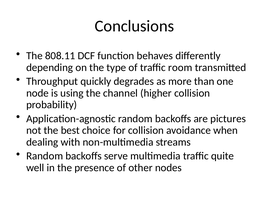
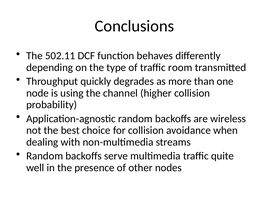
808.11: 808.11 -> 502.11 (60, 56)
pictures: pictures -> wireless (228, 118)
